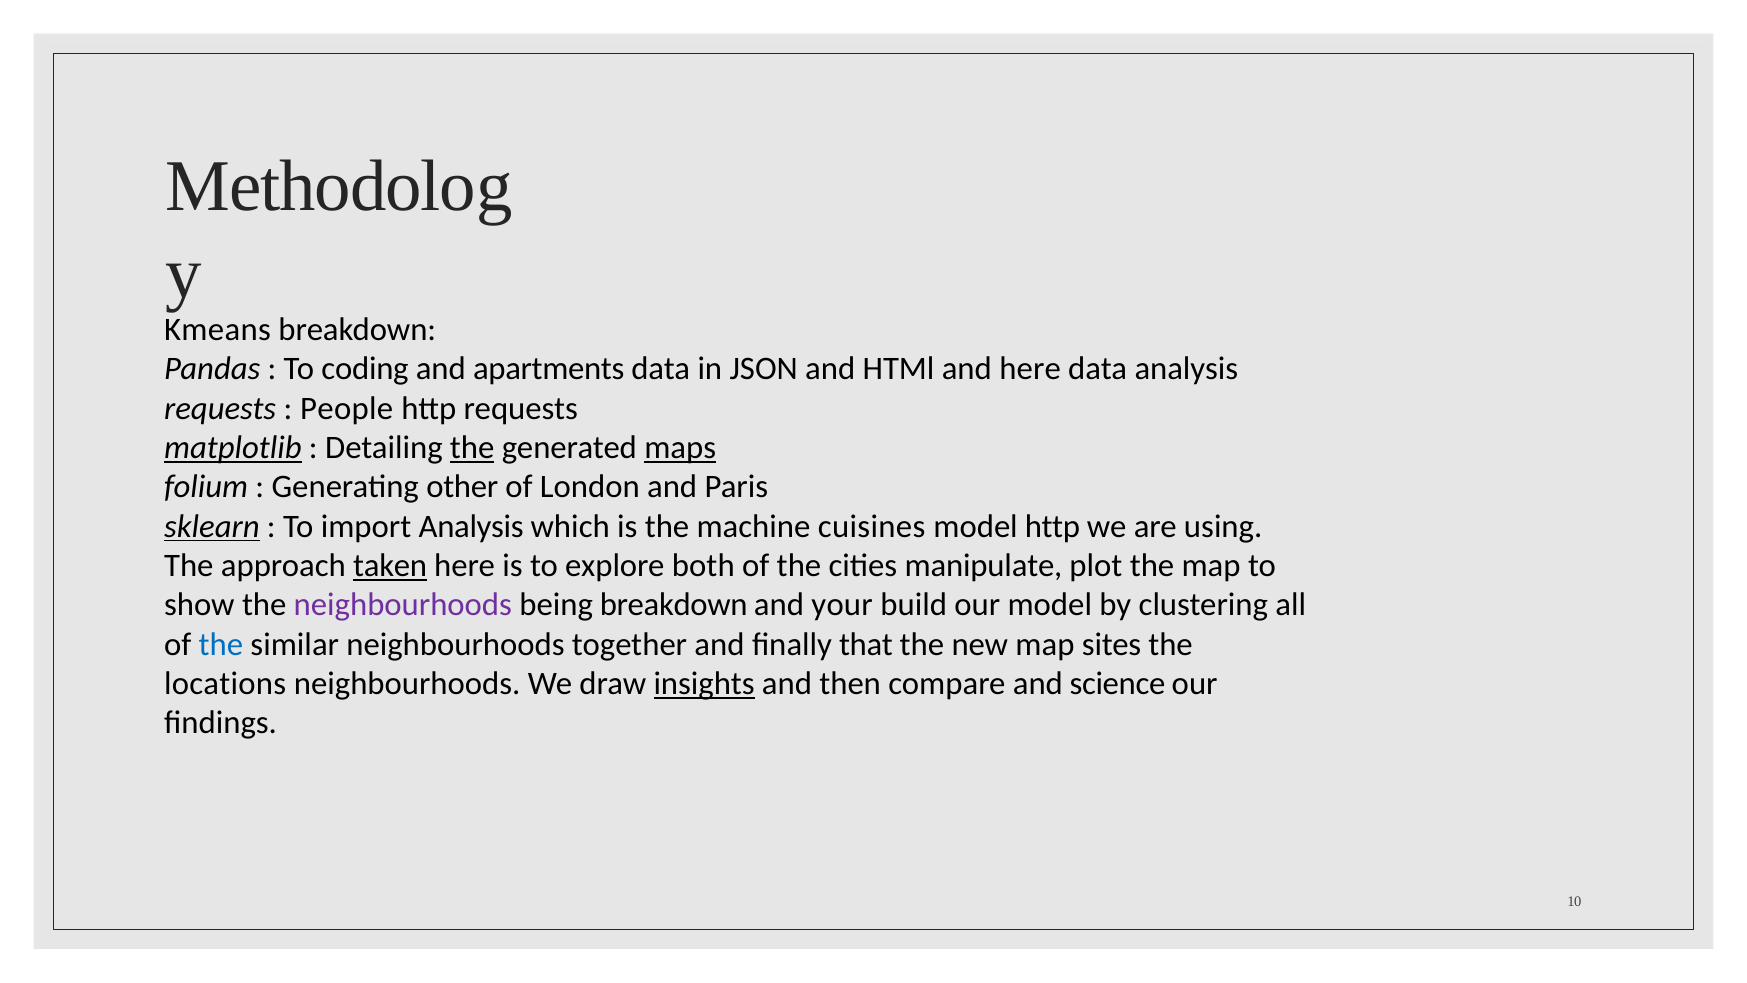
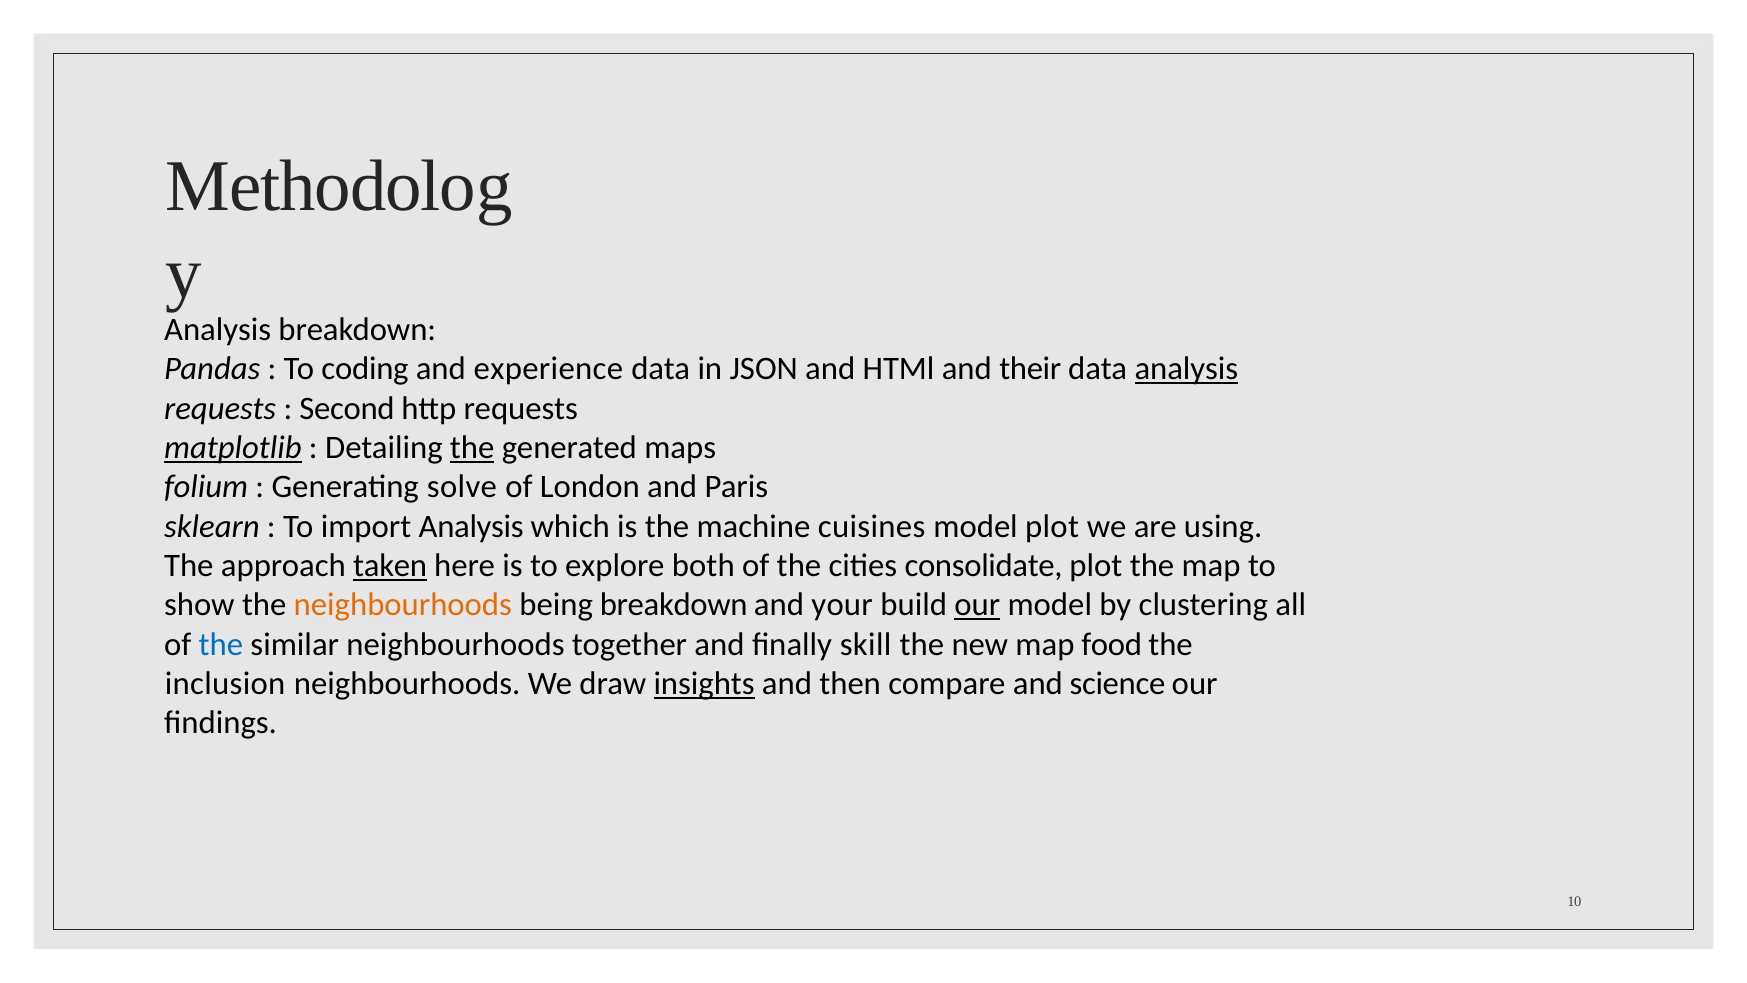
Kmeans: Kmeans -> Analysis (218, 330)
apartments: apartments -> experience (548, 369)
and here: here -> their (1030, 369)
analysis underline: none -> present (1186, 369)
People: People -> Second (347, 408)
maps underline: present -> none (680, 448)
other: other -> solve (462, 487)
sklearn underline: present -> none (212, 526)
model http: http -> plot (1052, 526)
manipulate: manipulate -> consolidate (984, 566)
neighbourhoods colour: purple -> orange (403, 605)
our underline: none -> present (977, 605)
that: that -> skill (866, 644)
sites: sites -> food (1112, 644)
locations: locations -> inclusion (225, 683)
